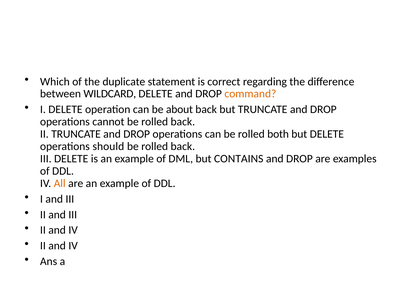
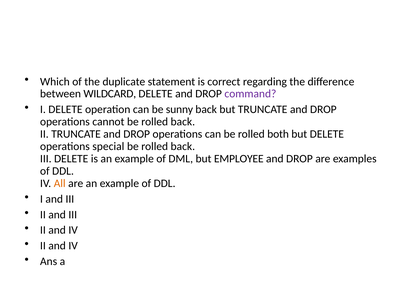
command colour: orange -> purple (250, 94)
about: about -> sunny (179, 110)
should: should -> special (108, 147)
CONTAINS: CONTAINS -> EMPLOYEE (239, 159)
